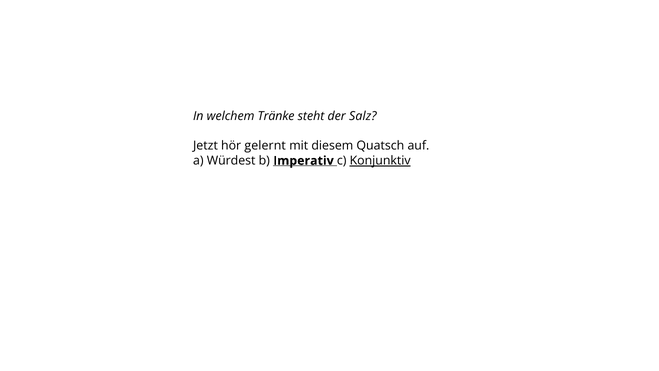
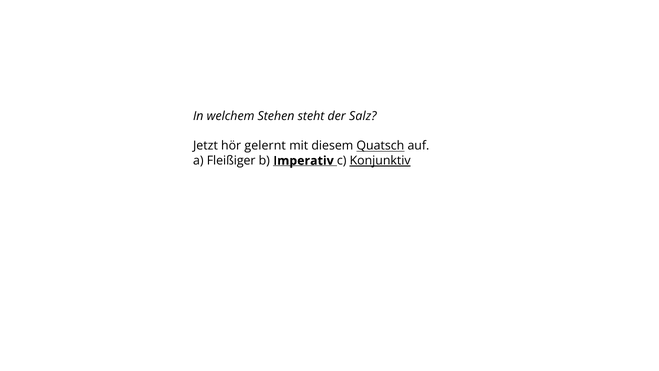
Tränke: Tränke -> Stehen (276, 116)
Quatsch underline: none -> present (380, 146)
Würdest: Würdest -> Fleißiger (231, 161)
